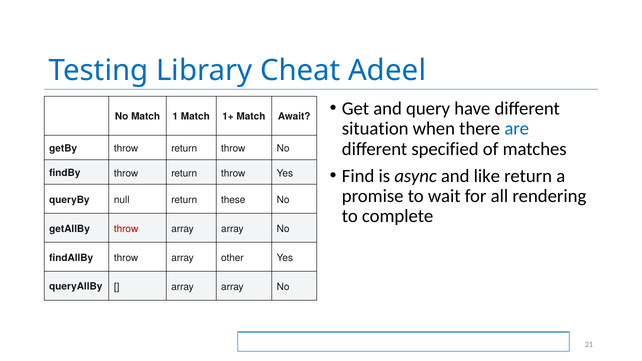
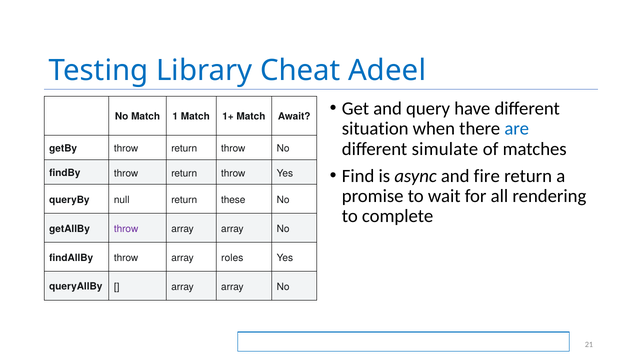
specified: specified -> simulate (445, 149)
like: like -> fire (487, 176)
throw colour: red -> purple (126, 229)
other: other -> roles (232, 258)
